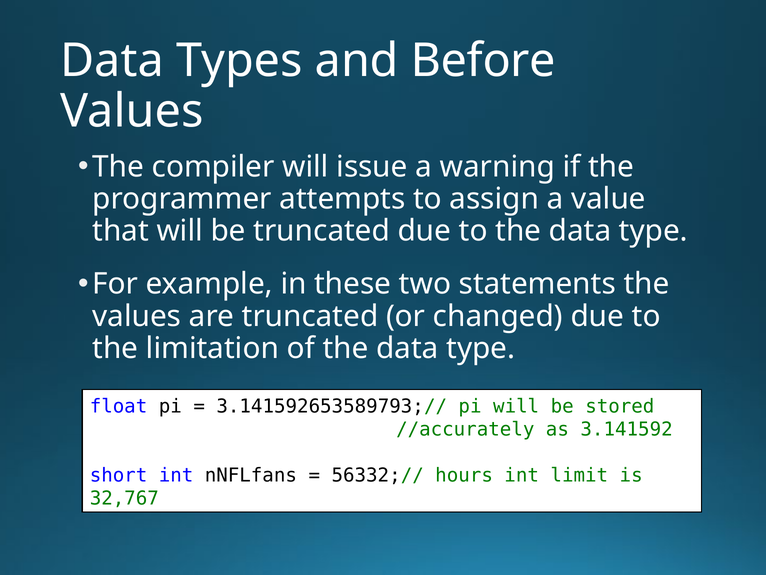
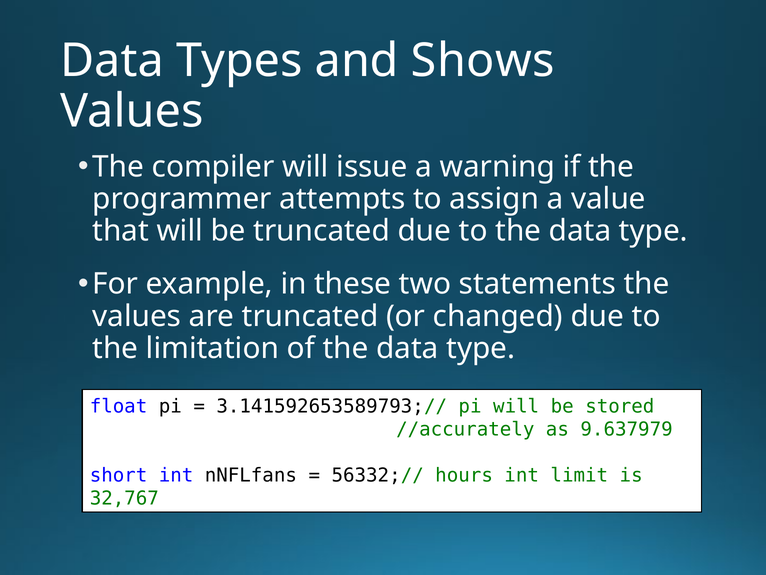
Before: Before -> Shows (483, 61)
3.141592: 3.141592 -> 9.637979 (627, 429)
